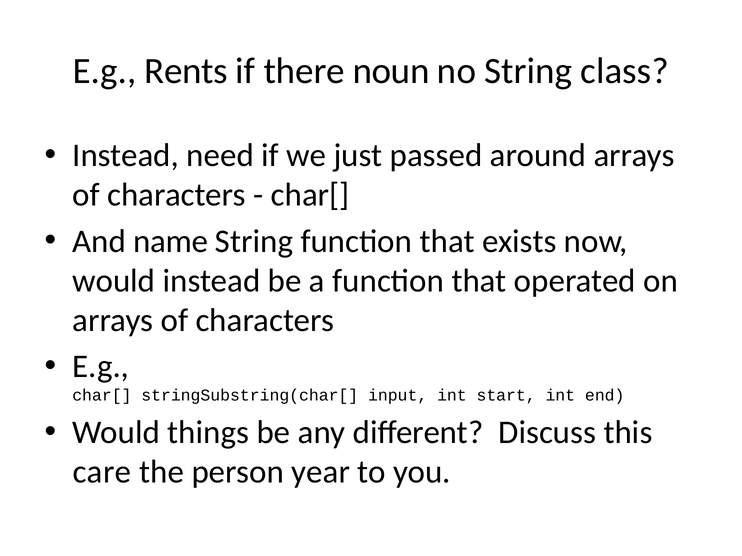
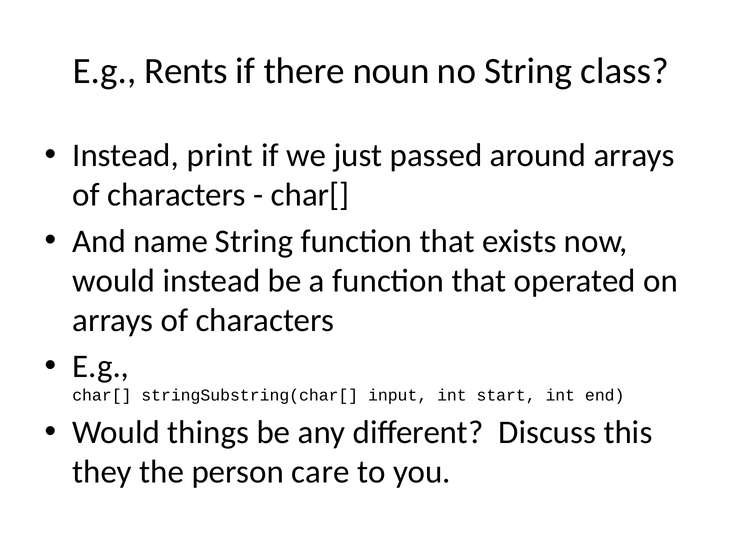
need: need -> print (220, 156)
care: care -> they (102, 473)
year: year -> care (321, 473)
